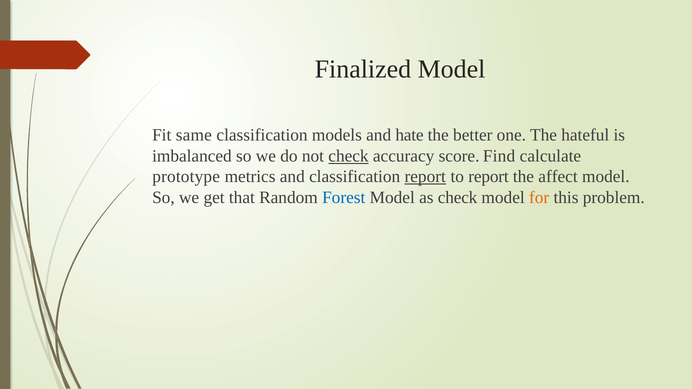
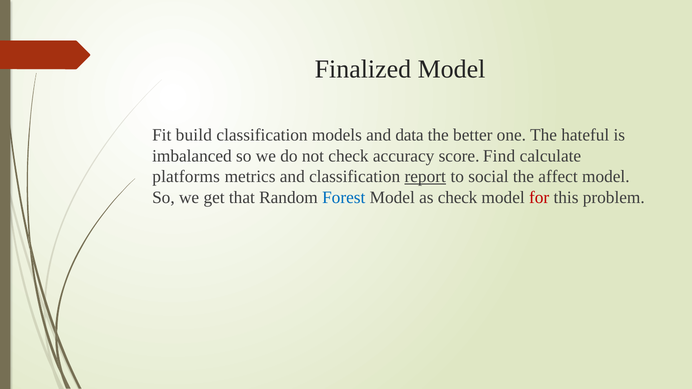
same: same -> build (194, 135)
hate: hate -> data (410, 135)
check underline: present -> none (348, 156)
prototype: prototype -> platforms (186, 177)
to report: report -> social (488, 177)
for colour: orange -> red (539, 198)
